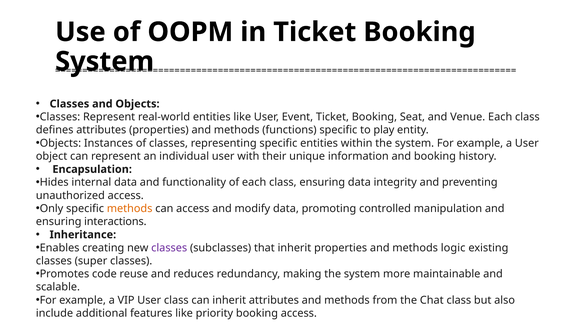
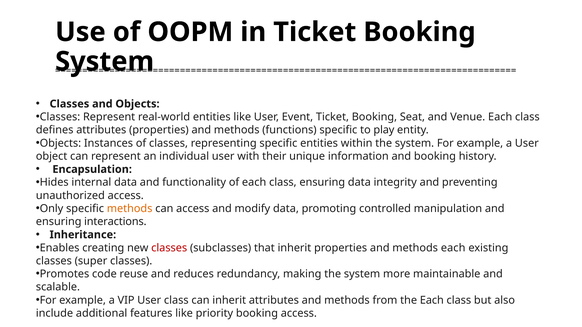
classes colour: purple -> red (169, 248)
methods logic: logic -> each (453, 248)
the Chat: Chat -> Each (432, 300)
